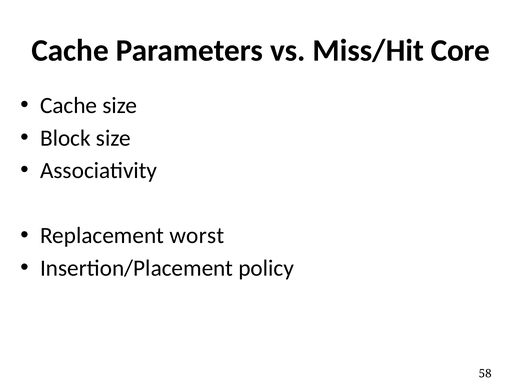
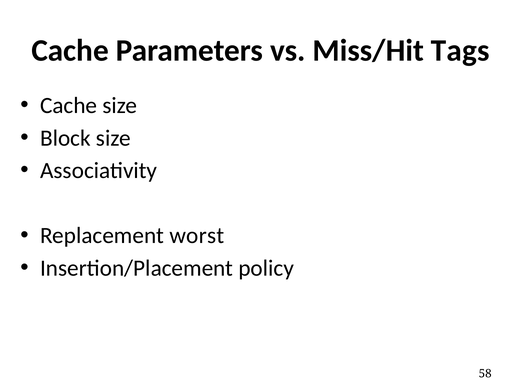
Core: Core -> Tags (460, 51)
